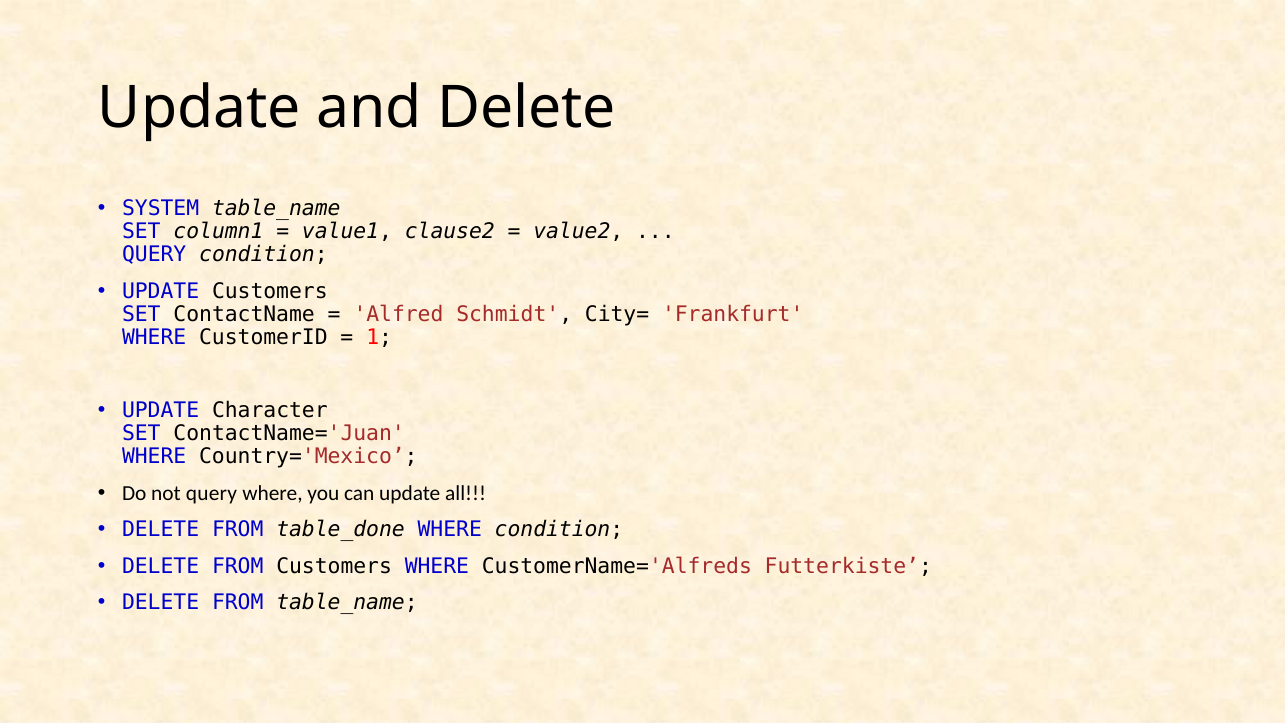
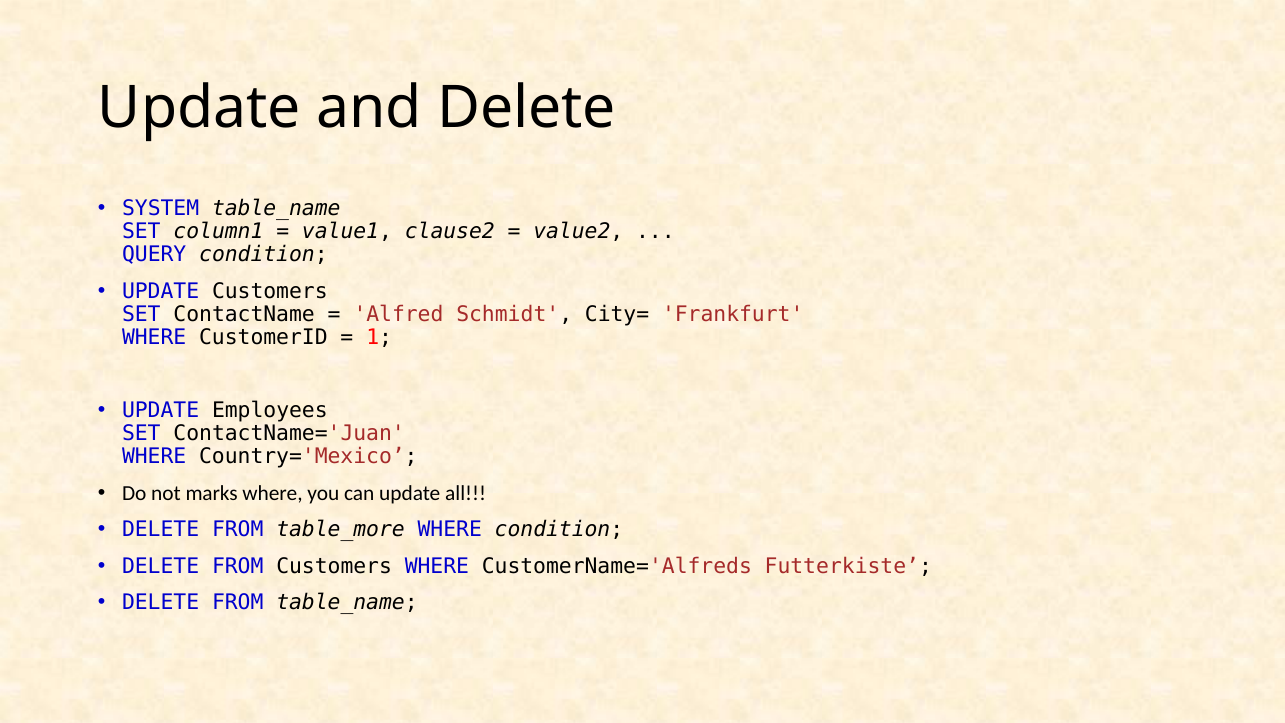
Character: Character -> Employees (270, 410)
not query: query -> marks (212, 493)
table_done: table_done -> table_more (341, 529)
